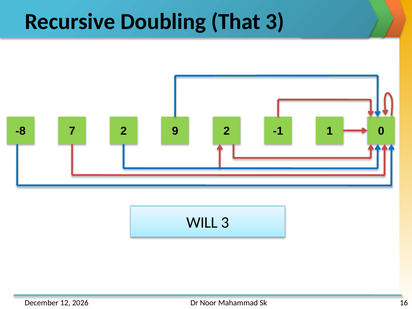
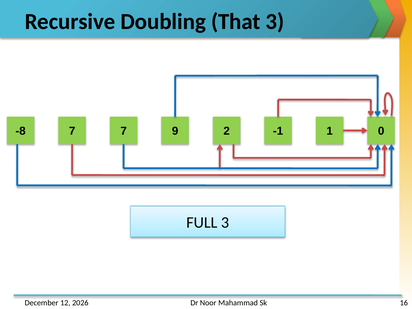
7 2: 2 -> 7 (124, 131)
WILL: WILL -> FULL (202, 223)
